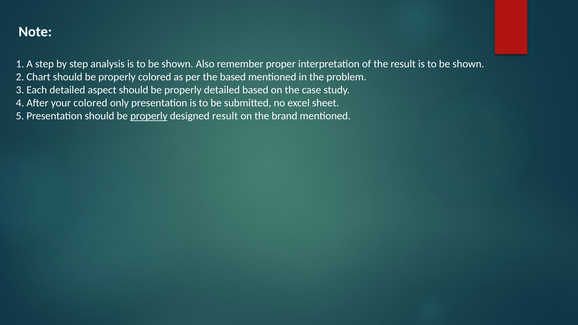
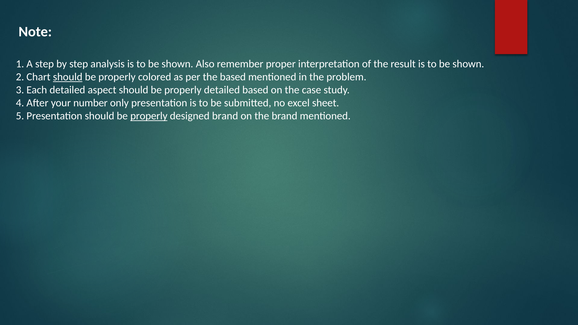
should underline: none -> present (68, 77)
your colored: colored -> number (90, 103)
designed result: result -> brand (225, 116)
